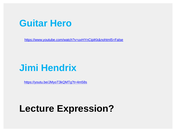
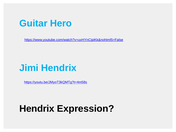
Lecture: Lecture -> Hendrix (37, 109)
